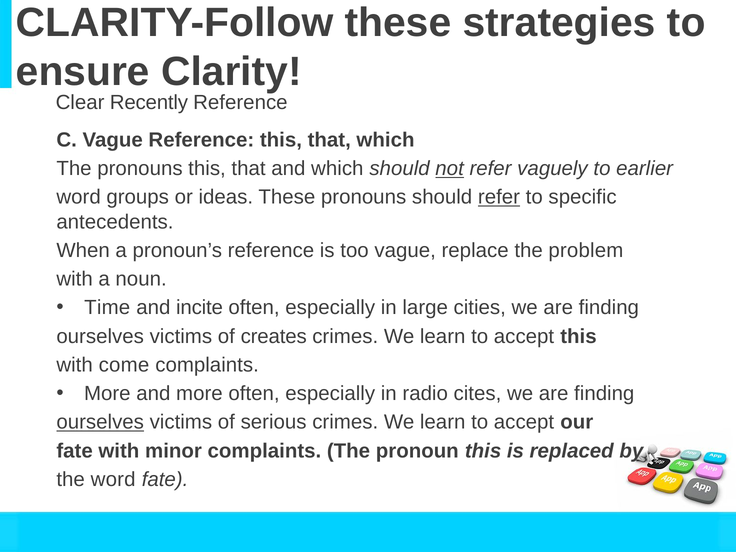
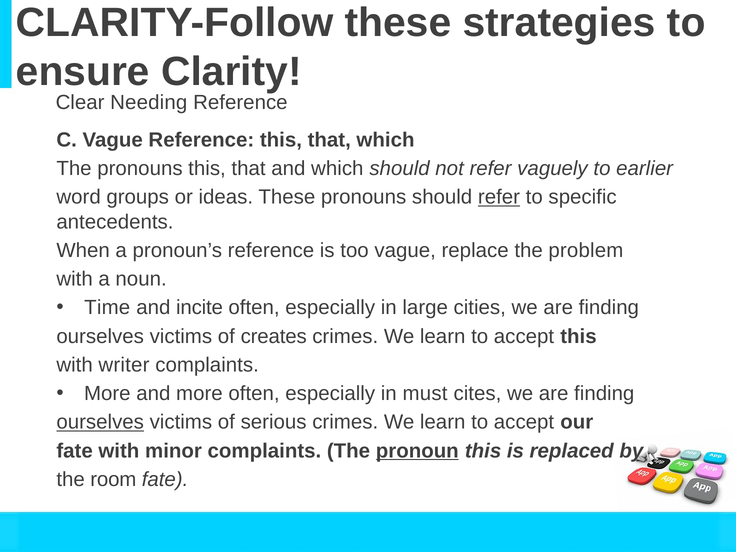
Recently: Recently -> Needing (149, 103)
not underline: present -> none (450, 169)
come: come -> writer (124, 365)
radio: radio -> must (425, 394)
pronoun underline: none -> present (417, 451)
the word: word -> room (113, 479)
